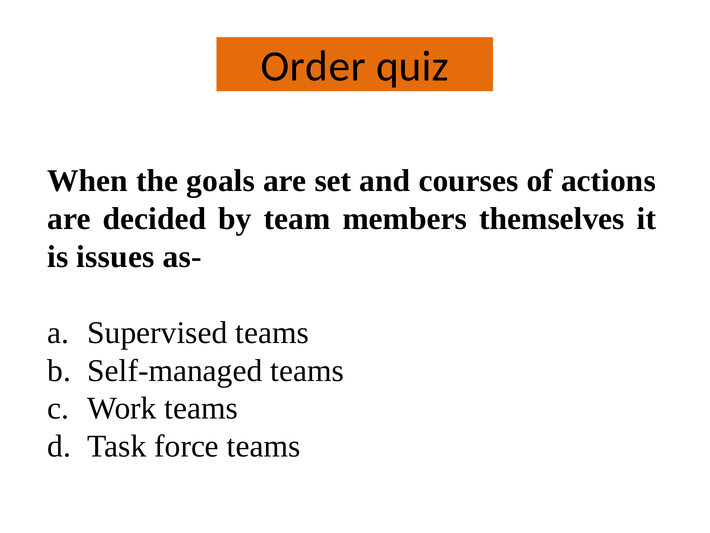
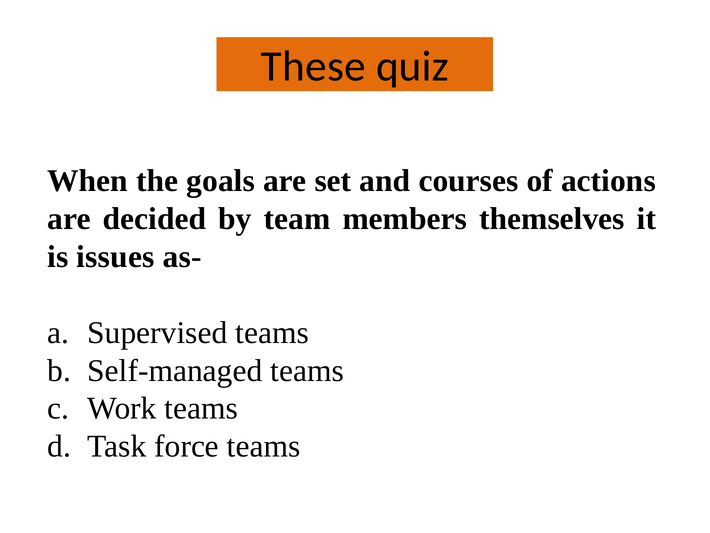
Order: Order -> These (313, 66)
